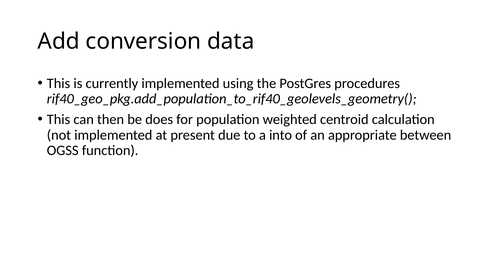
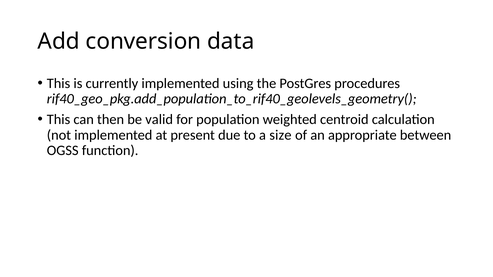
does: does -> valid (159, 120)
into: into -> size (280, 135)
